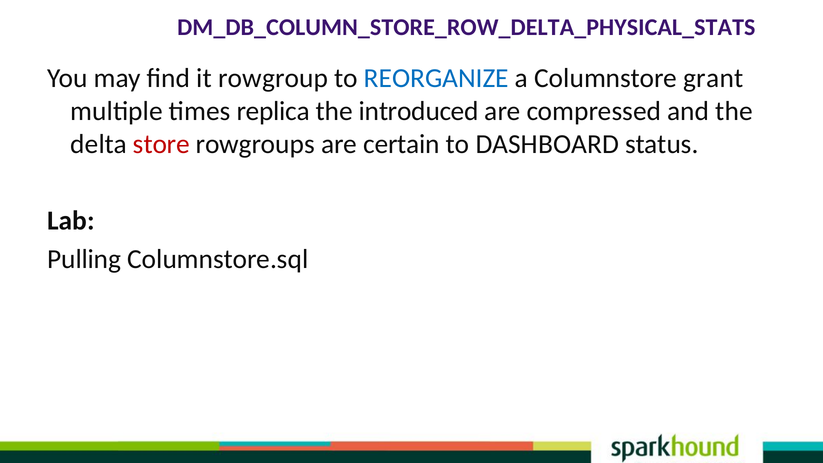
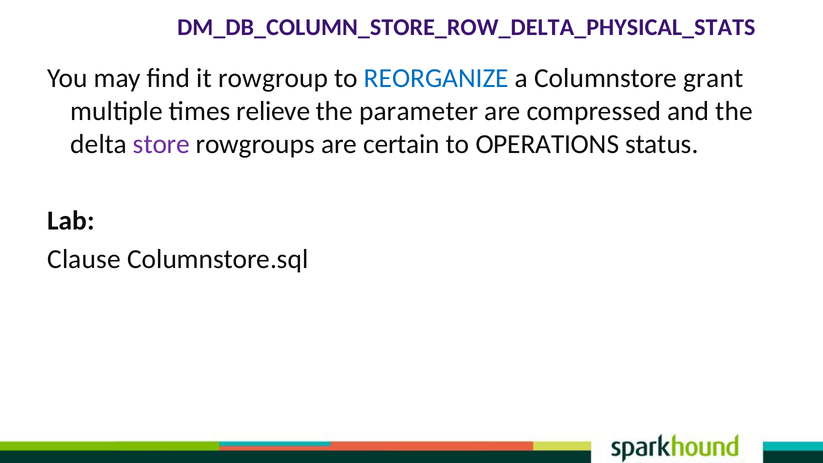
replica: replica -> relieve (273, 111)
introduced: introduced -> parameter (419, 111)
store colour: red -> purple (161, 144)
DASHBOARD: DASHBOARD -> OPERATIONS (547, 144)
Pulling: Pulling -> Clause (84, 259)
